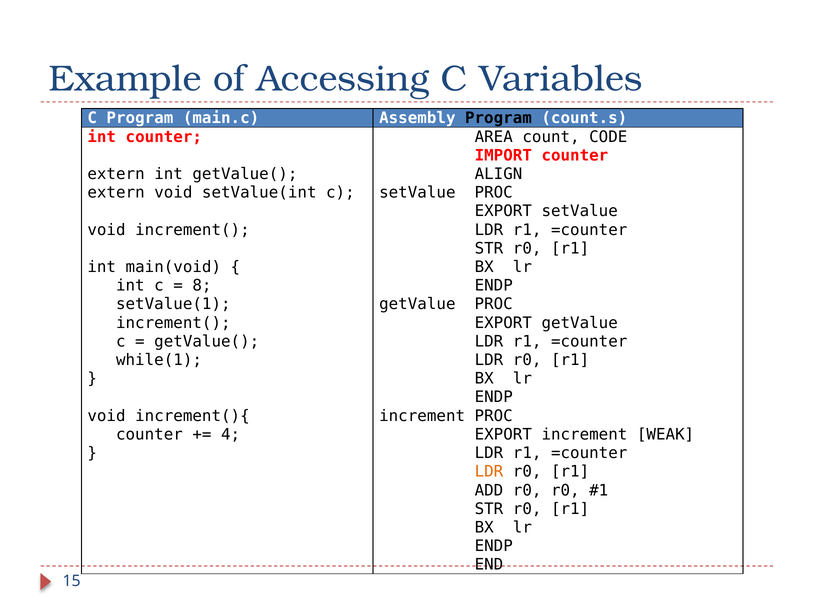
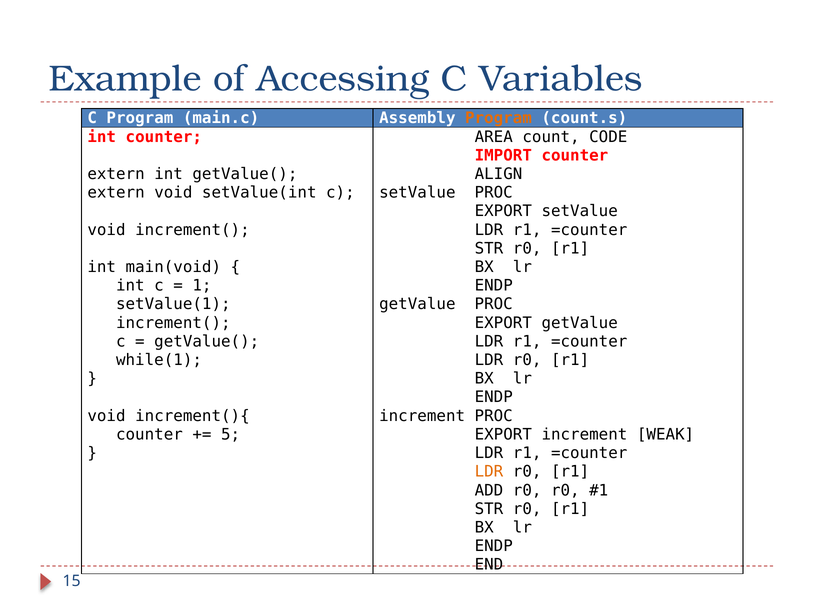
Program colour: black -> orange (498, 118)
8: 8 -> 1 (202, 285)
4: 4 -> 5 (231, 434)
